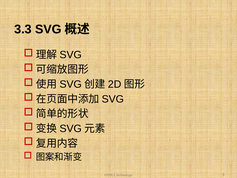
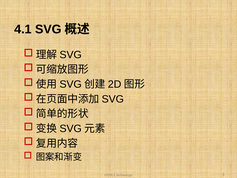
3.3: 3.3 -> 4.1 (23, 29)
